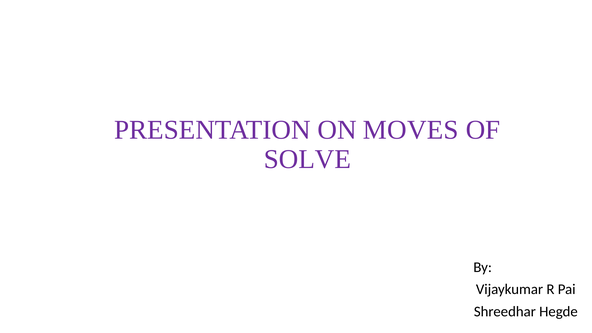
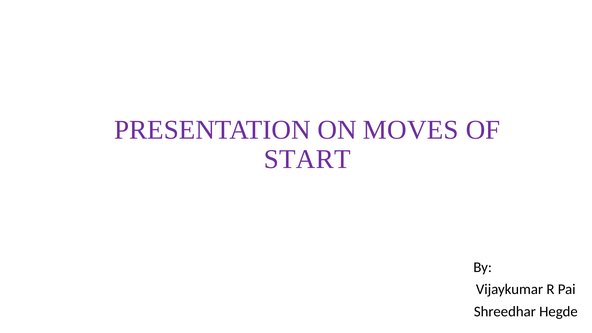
SOLVE: SOLVE -> START (307, 159)
